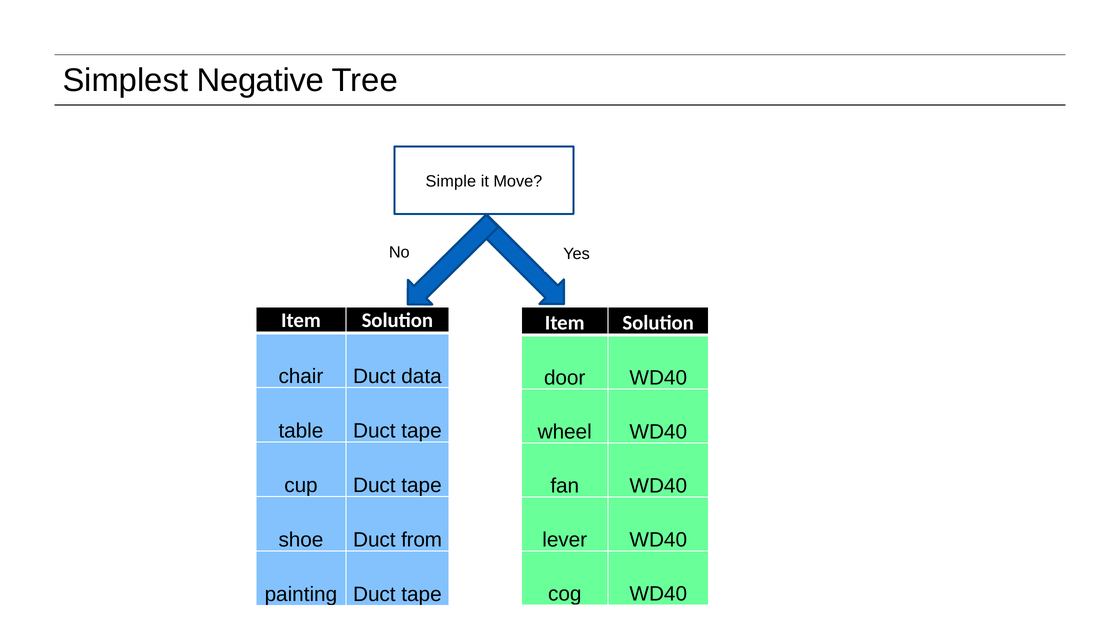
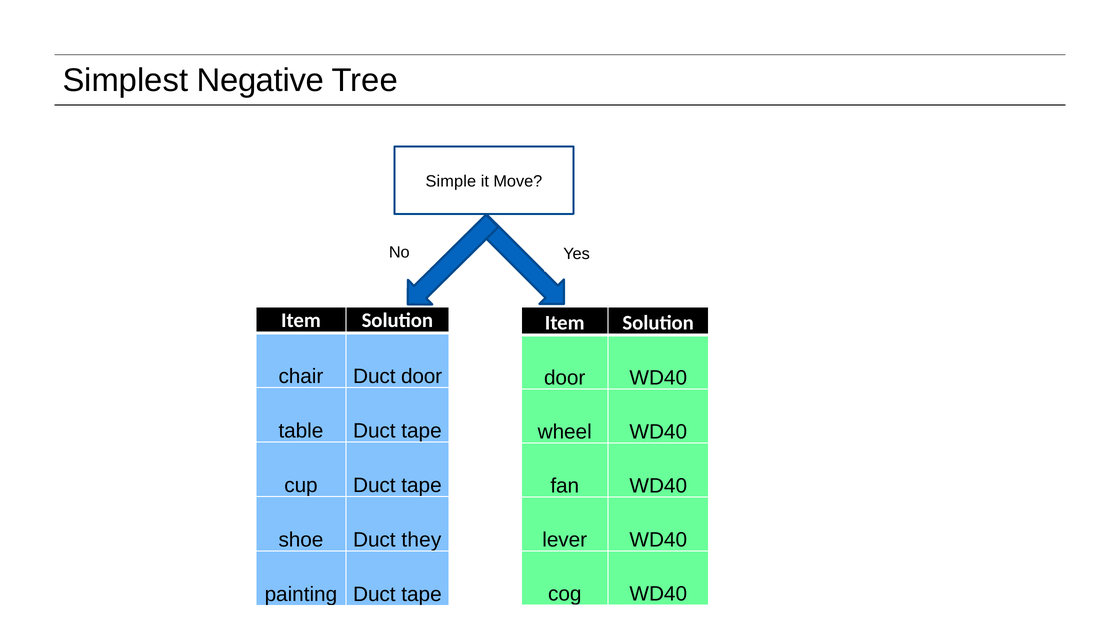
Duct data: data -> door (422, 376)
from: from -> they (421, 540)
